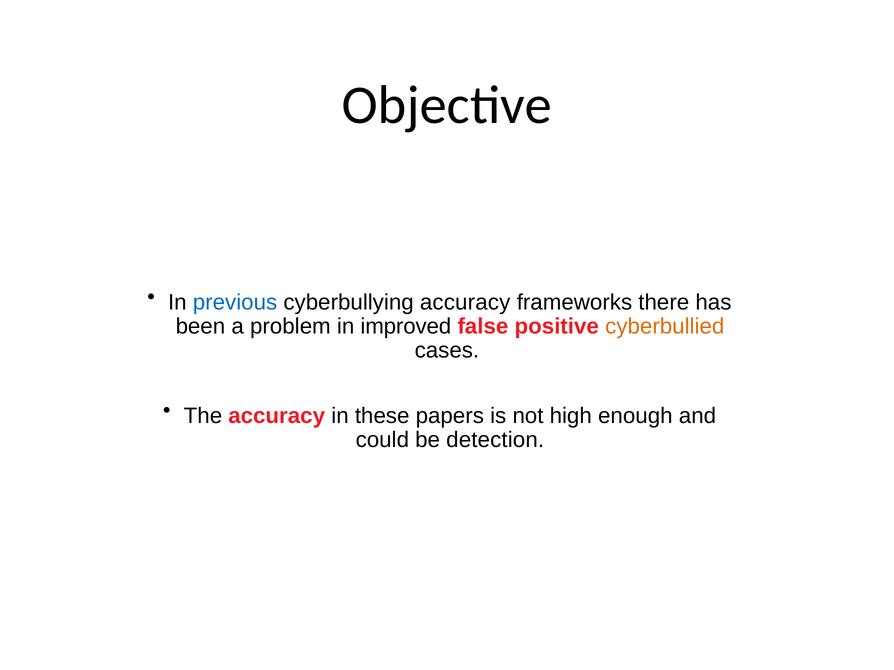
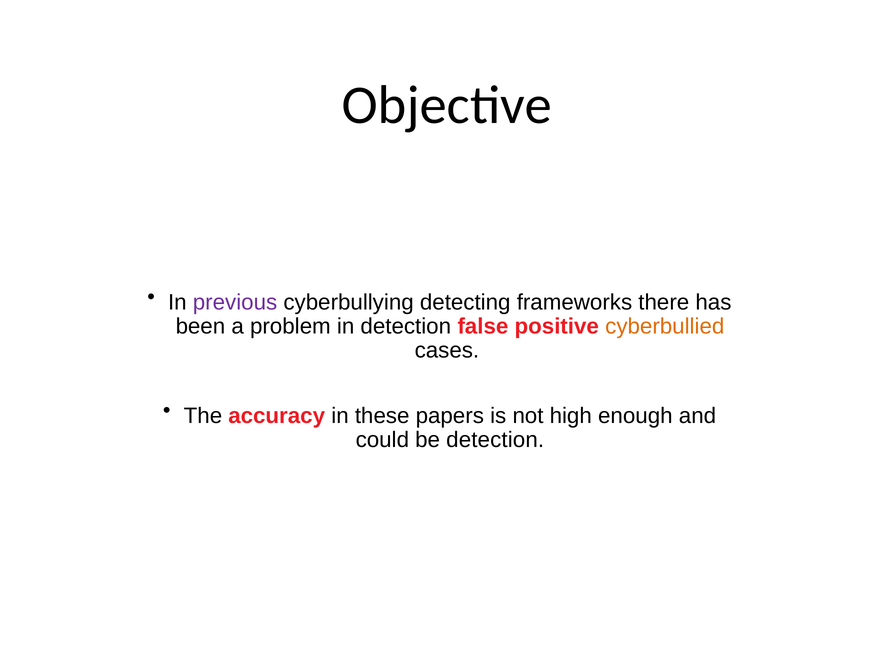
previous colour: blue -> purple (235, 303)
cyberbullying accuracy: accuracy -> detecting (465, 303)
in improved: improved -> detection (406, 327)
